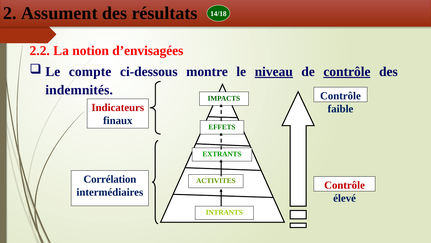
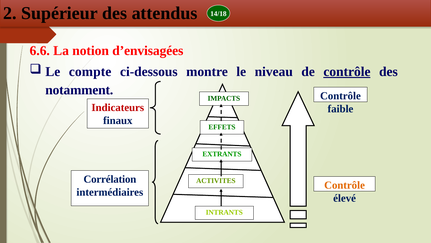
Assument: Assument -> Supérieur (59, 13)
résultats: résultats -> attendus (165, 13)
2.2: 2.2 -> 6.6 (40, 50)
niveau underline: present -> none (274, 72)
indemnités: indemnités -> notamment (79, 90)
Contrôle colour: red -> orange (345, 185)
